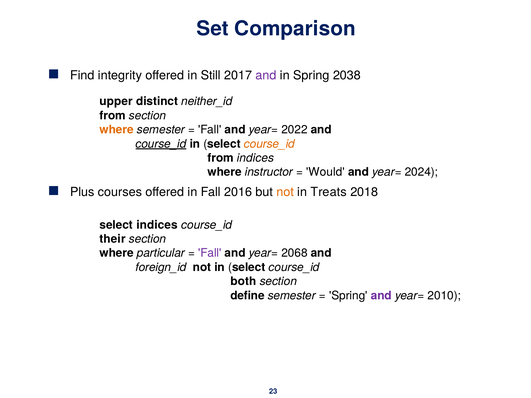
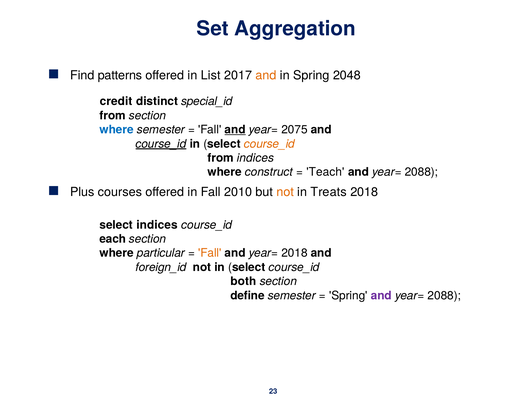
Comparison: Comparison -> Aggregation (295, 29)
integrity: integrity -> patterns (120, 75)
Still: Still -> List (211, 75)
and colour: purple -> orange (266, 75)
2038: 2038 -> 2048 (347, 75)
upper: upper -> credit (116, 101)
neither_id: neither_id -> special_id (207, 101)
where colour: orange -> blue (117, 130)
and underline: none -> present (235, 130)
2022: 2022 -> 2075 (294, 130)
instructor: instructor -> construct (269, 172)
Would: Would -> Teach (325, 172)
2024: 2024 -> 2088 (421, 172)
2016: 2016 -> 2010 (238, 192)
their: their -> each (113, 239)
Fall colour: purple -> orange (210, 253)
year= 2068: 2068 -> 2018 (294, 253)
2010: 2010 -> 2088 (444, 296)
